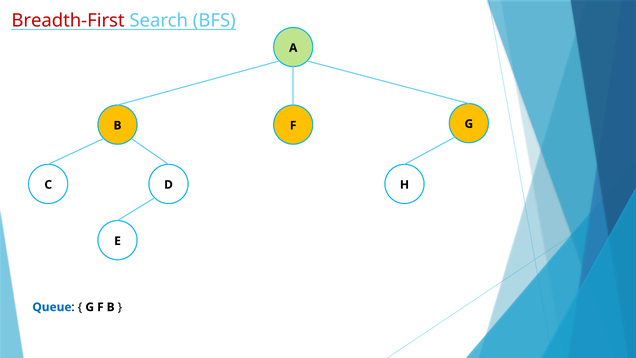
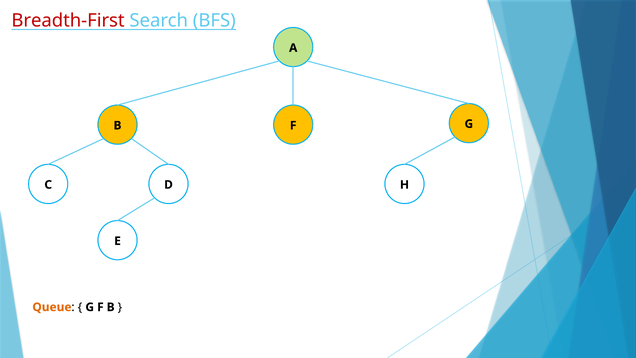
Queue colour: blue -> orange (52, 307)
